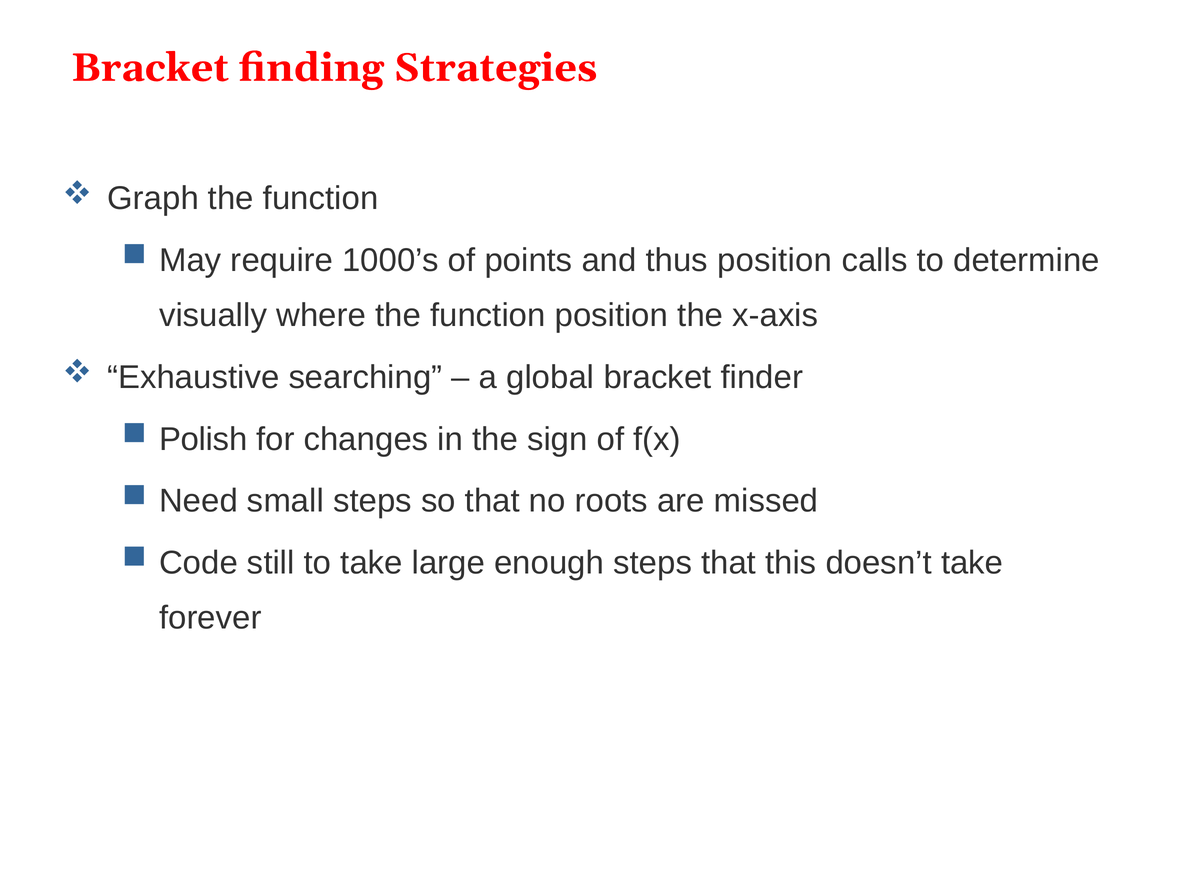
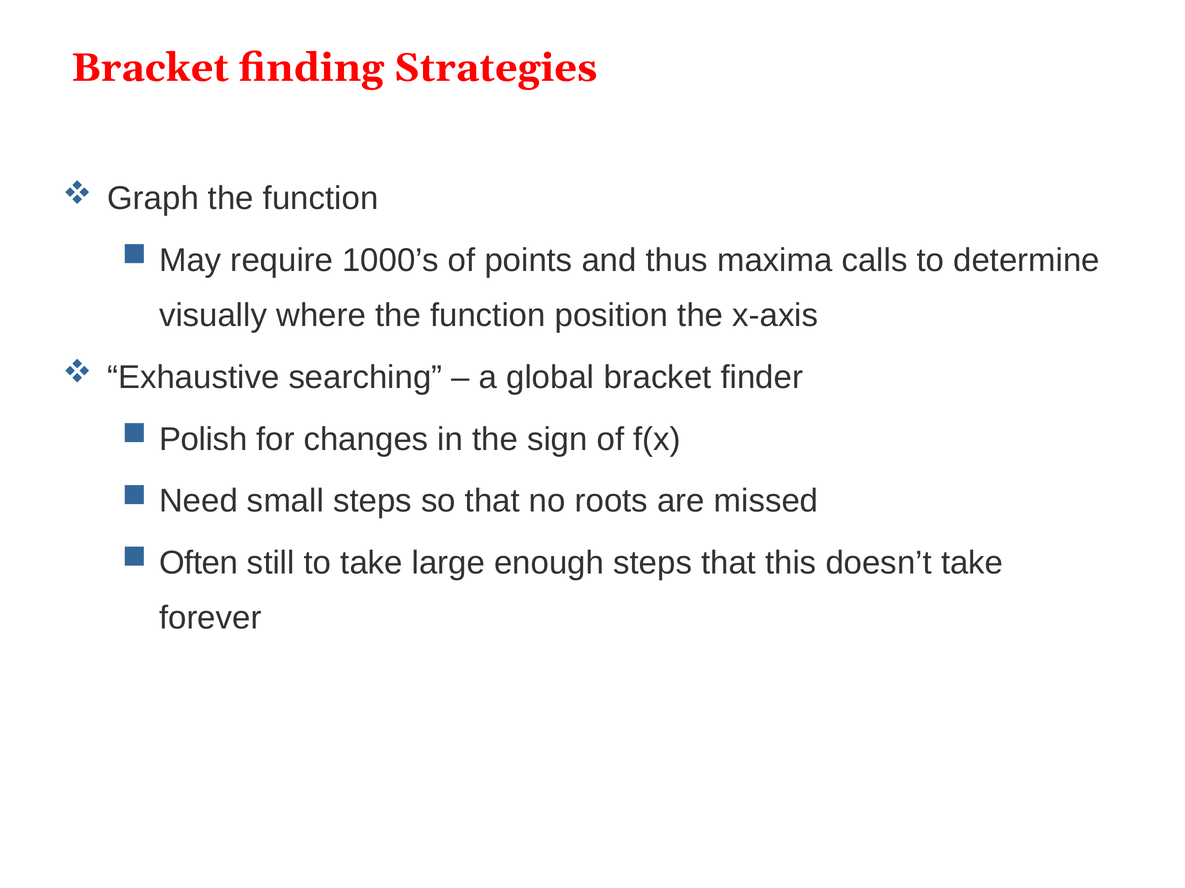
thus position: position -> maxima (775, 261)
Code: Code -> Often (199, 563)
